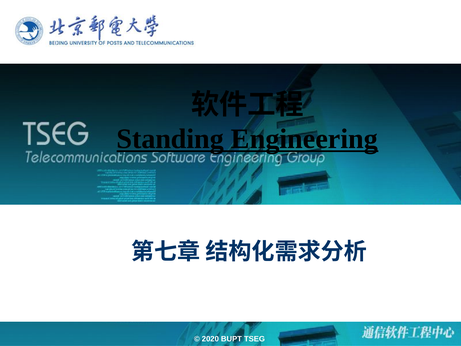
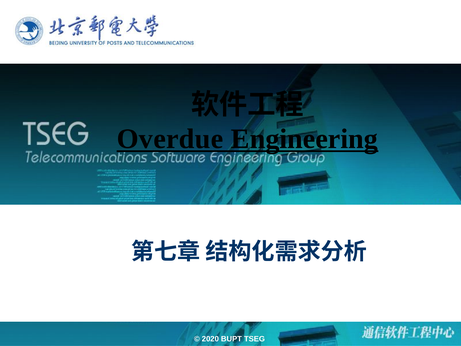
Standing: Standing -> Overdue (170, 139)
